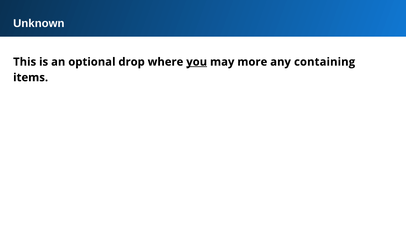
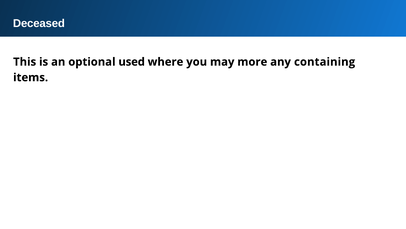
Unknown: Unknown -> Deceased (39, 23)
drop: drop -> used (132, 62)
you underline: present -> none (197, 62)
